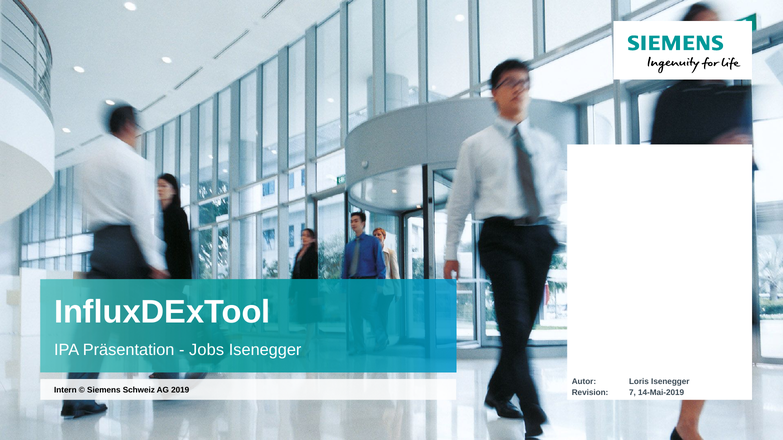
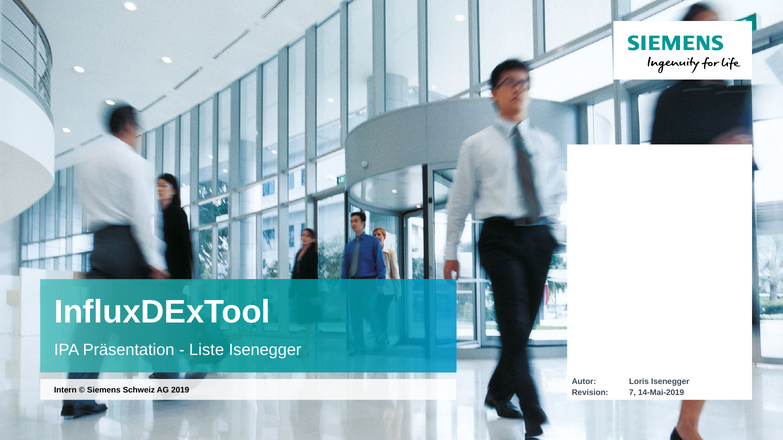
Jobs: Jobs -> Liste (207, 350)
